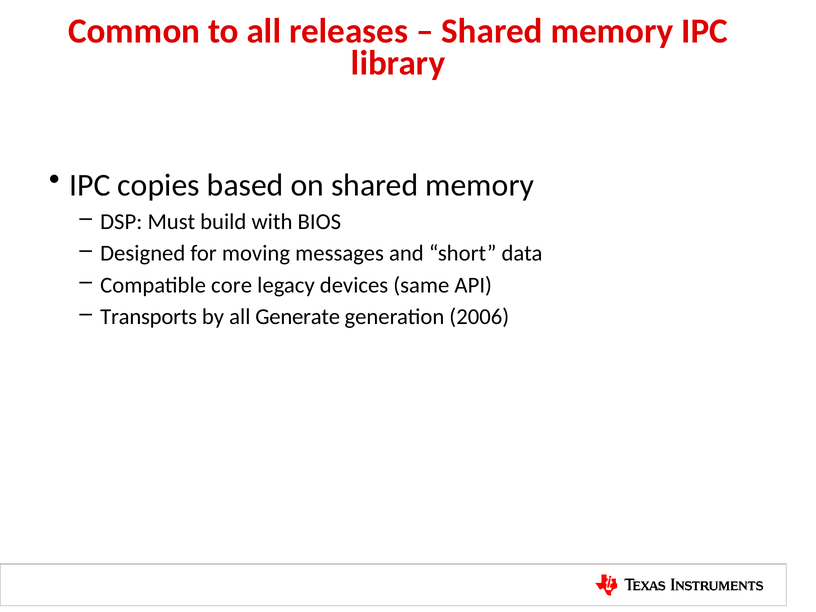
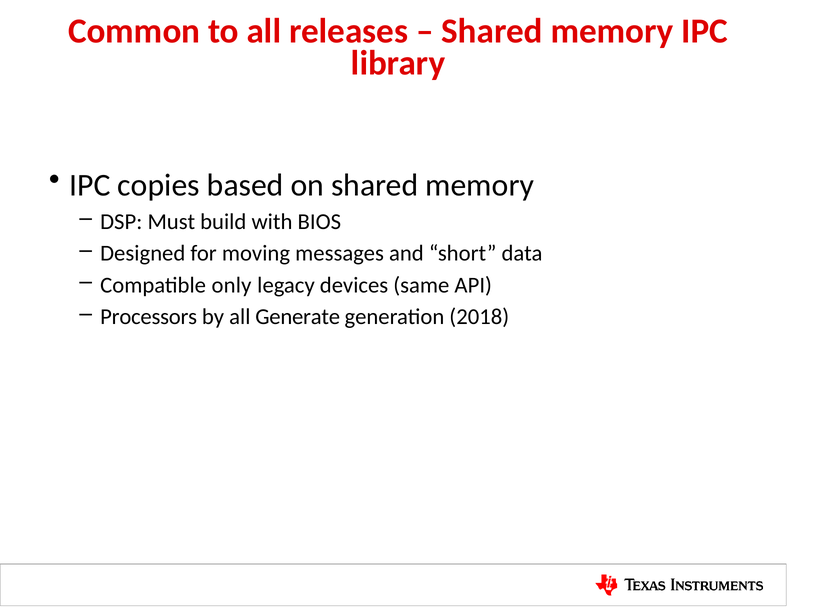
core: core -> only (232, 285)
Transports: Transports -> Processors (149, 317)
2006: 2006 -> 2018 (479, 317)
